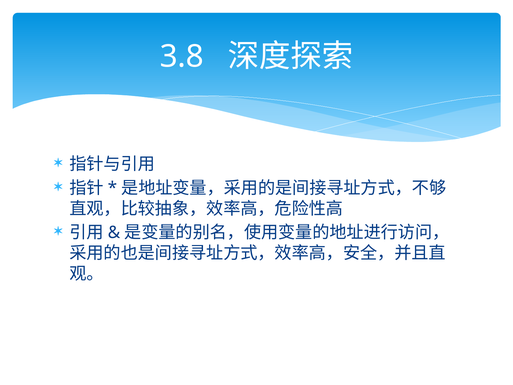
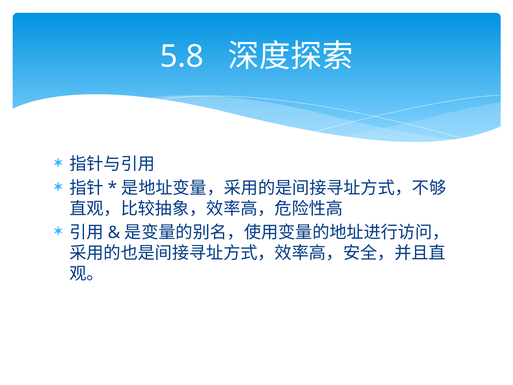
3.8: 3.8 -> 5.8 (182, 56)
